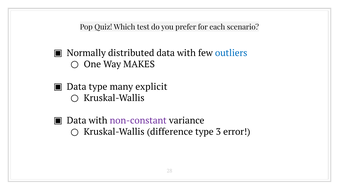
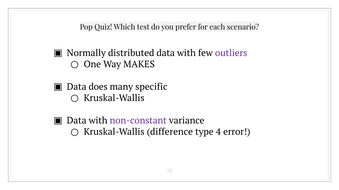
outliers colour: blue -> purple (231, 53)
Data type: type -> does (98, 87)
explicit: explicit -> specific (151, 87)
3: 3 -> 4 (218, 132)
